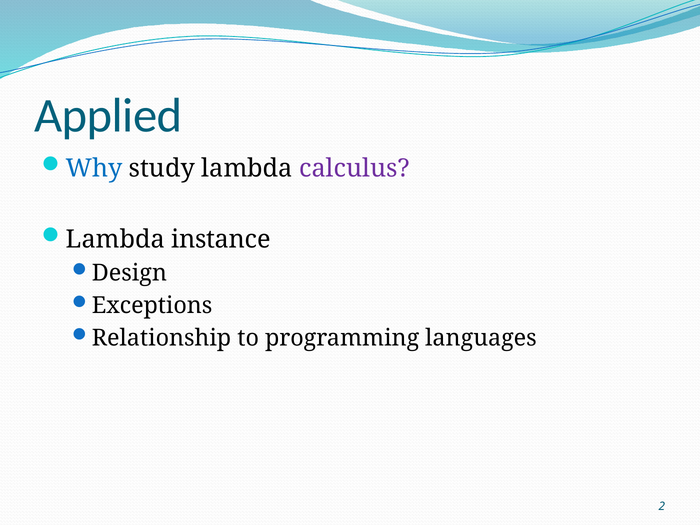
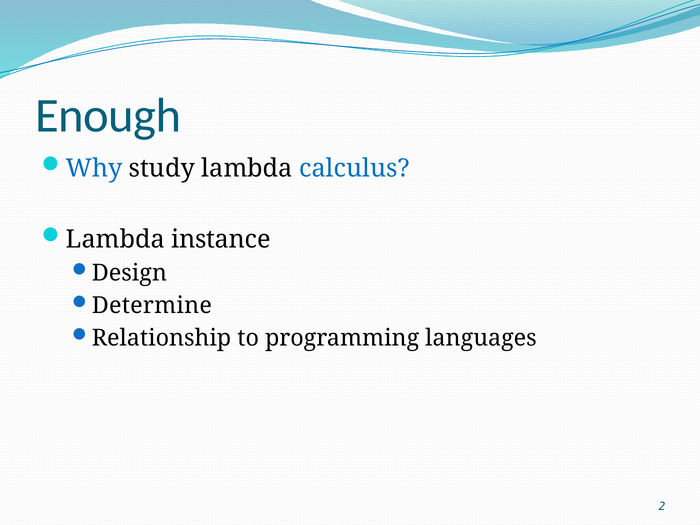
Applied: Applied -> Enough (108, 116)
calculus colour: purple -> blue (354, 169)
Exceptions: Exceptions -> Determine (152, 306)
